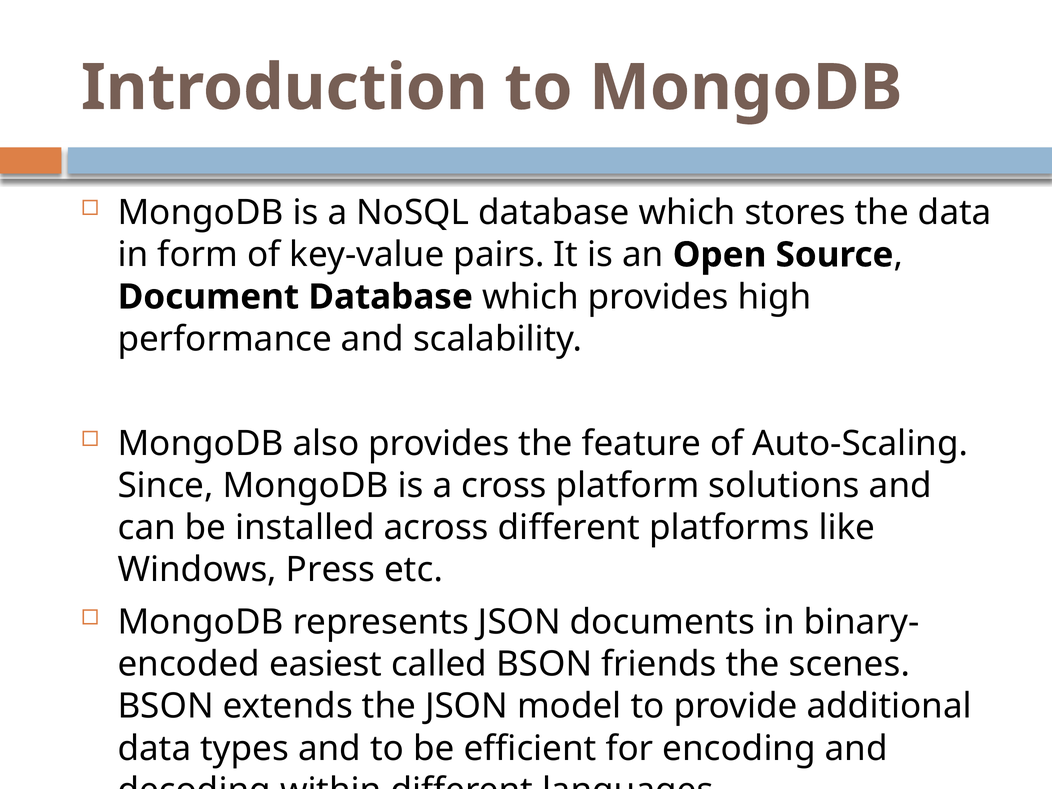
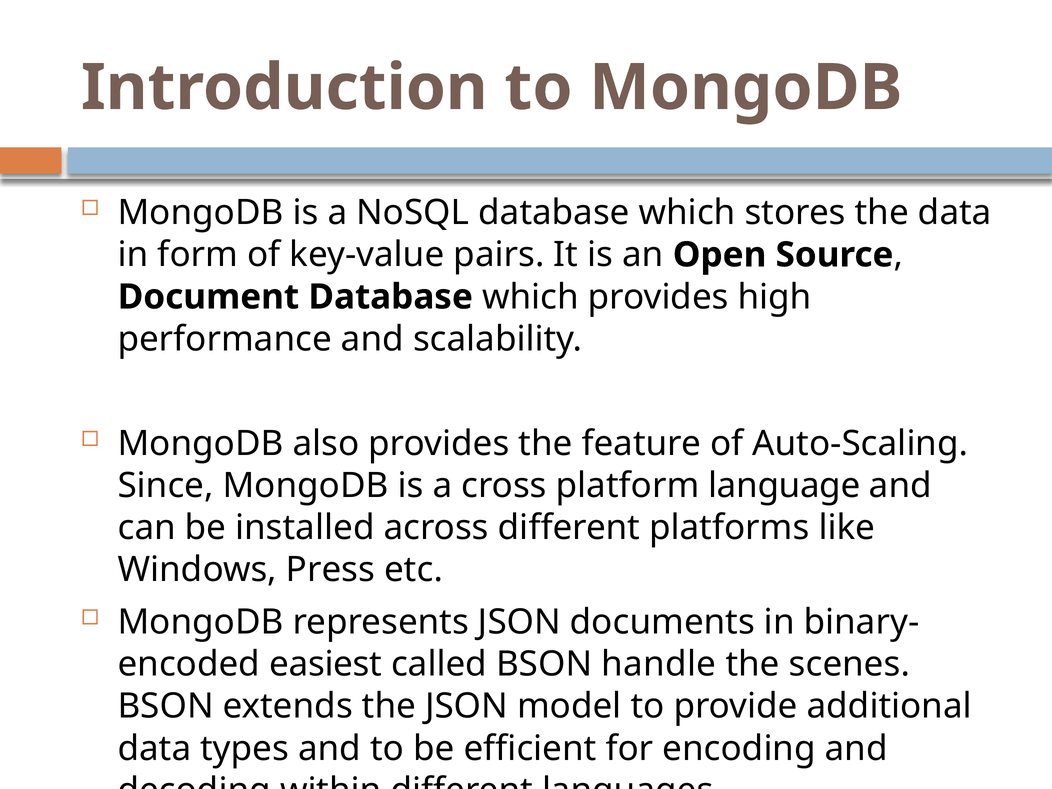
solutions: solutions -> language (784, 486)
friends: friends -> handle (659, 664)
